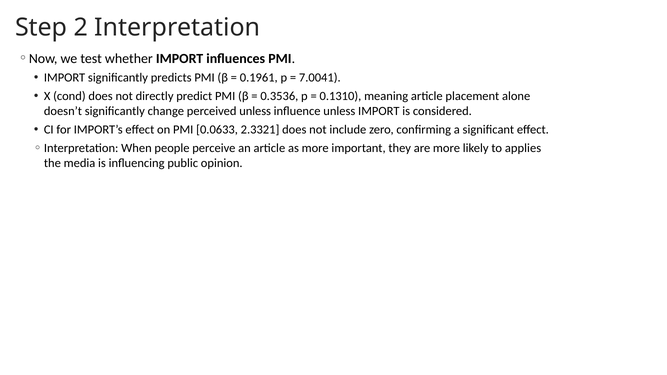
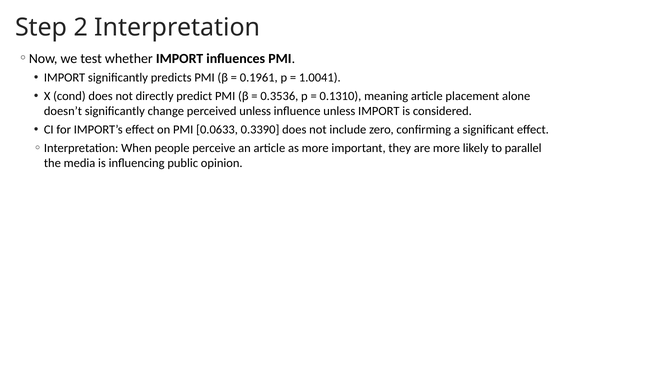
7.0041: 7.0041 -> 1.0041 (320, 78)
2.3321: 2.3321 -> 0.3390 (260, 130)
applies: applies -> parallel (523, 148)
